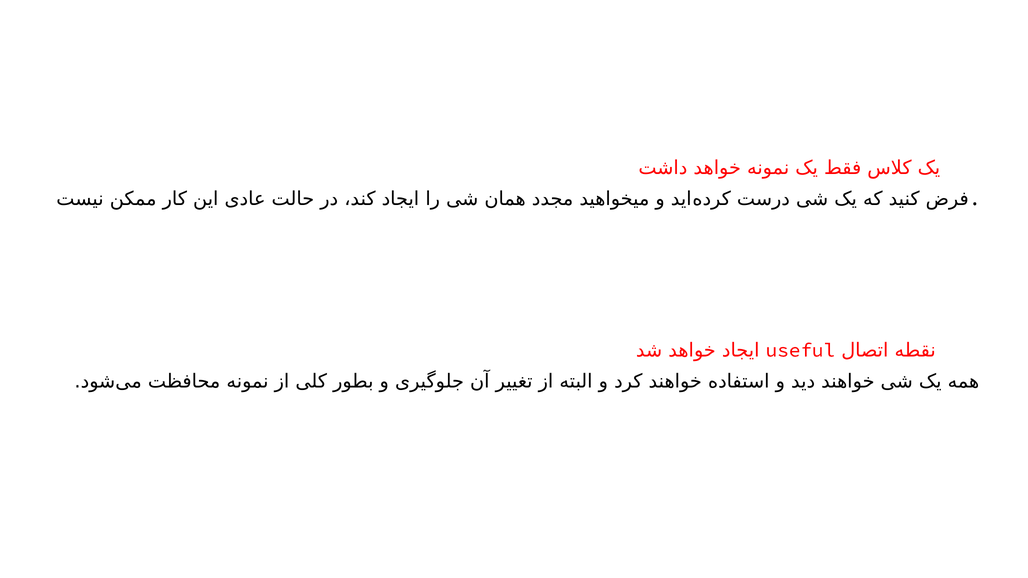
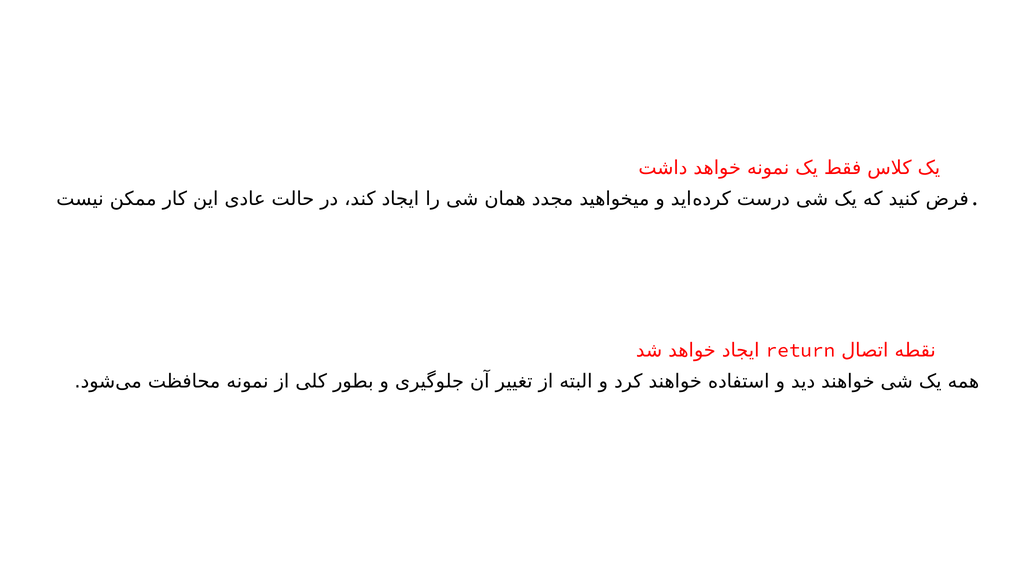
useful: useful -> return (800, 350)
